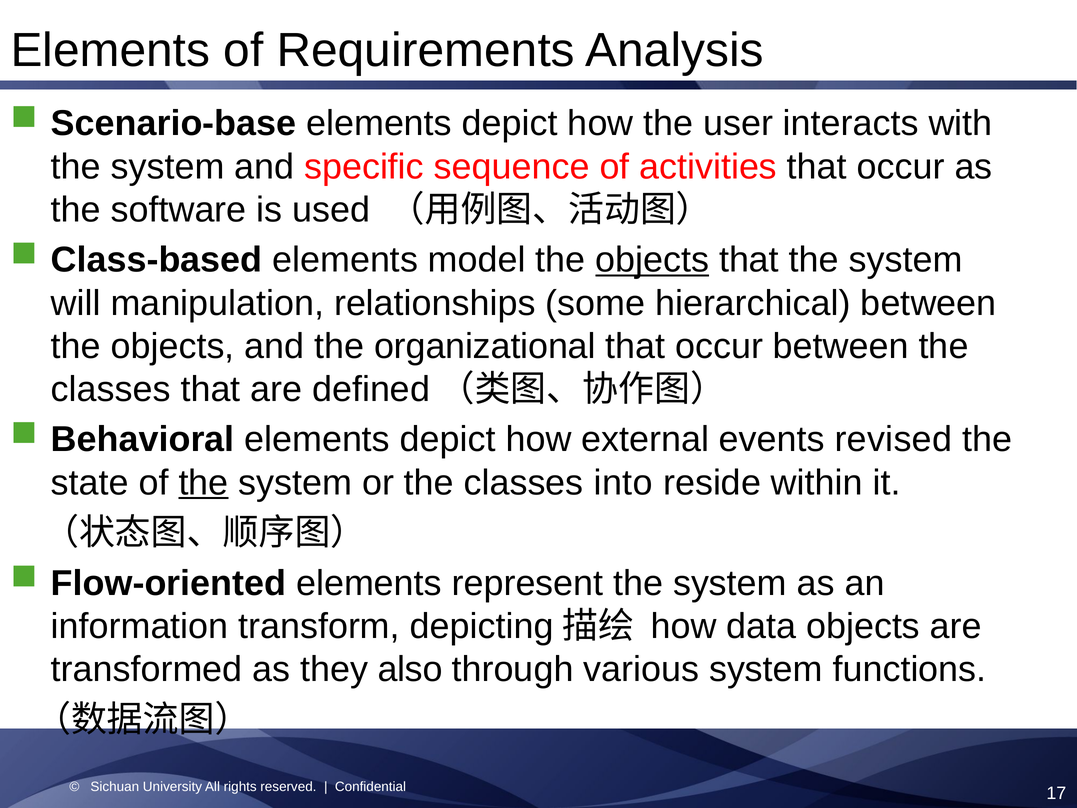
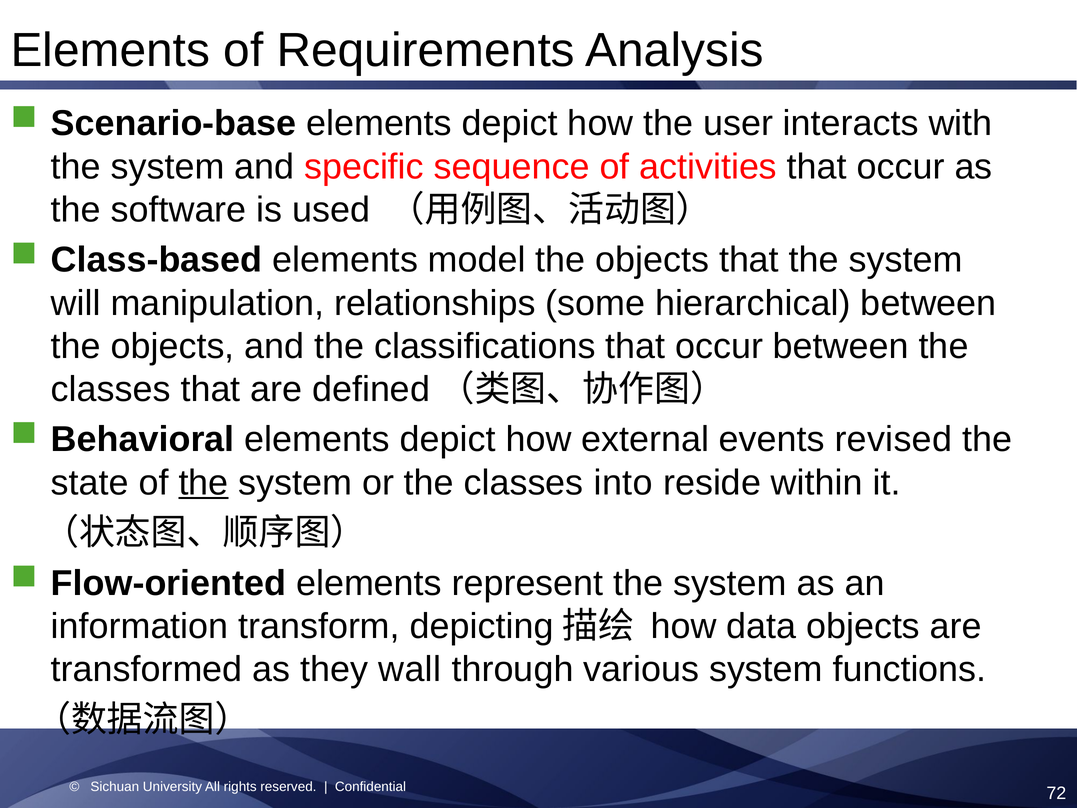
objects underline: present -> none (652, 260)
organizational: organizational -> classifications (485, 346)
also: also -> wall (410, 669)
17: 17 -> 72 (1056, 793)
